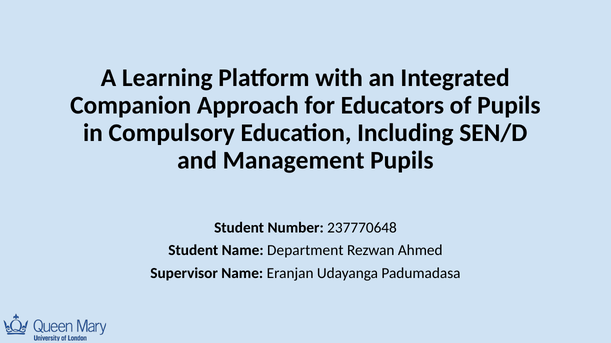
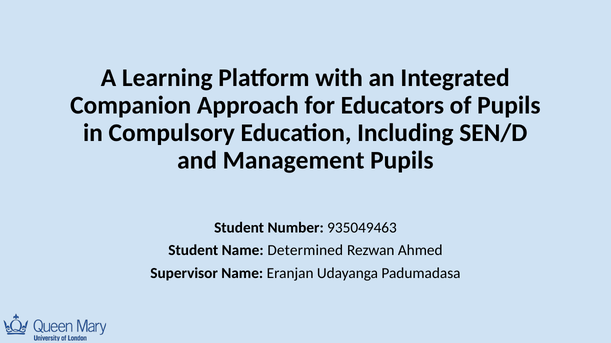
237770648: 237770648 -> 935049463 (362, 228)
Department: Department -> Determined (305, 251)
